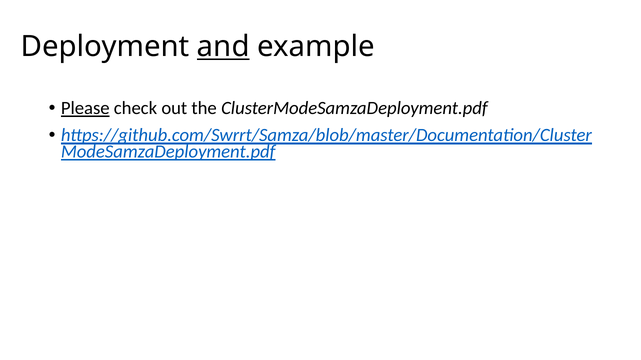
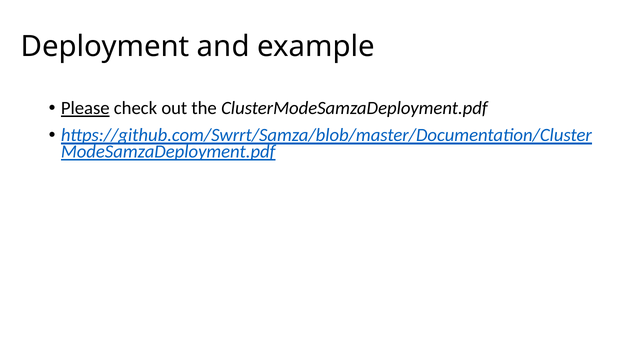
and underline: present -> none (223, 47)
